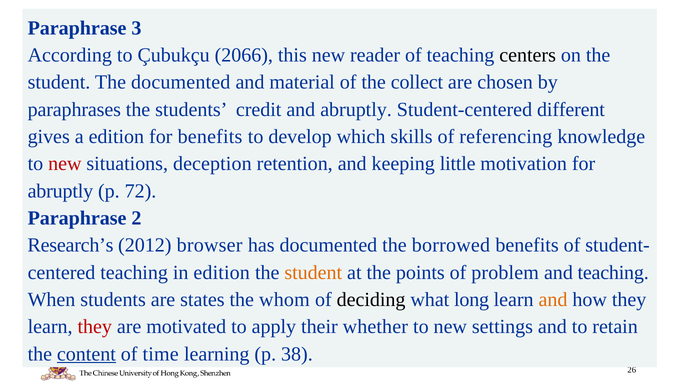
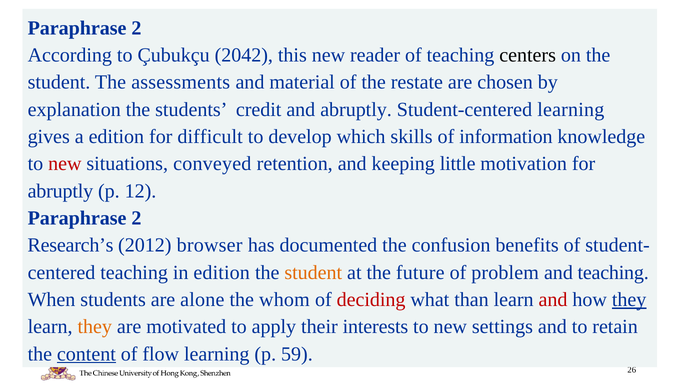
3: 3 -> 2 (136, 28)
2066: 2066 -> 2042 (244, 55)
The documented: documented -> assessments (181, 82)
collect: collect -> restate (417, 82)
paraphrases: paraphrases -> explanation (74, 110)
Student-centered different: different -> learning (571, 110)
for benefits: benefits -> difficult (210, 137)
referencing: referencing -> information (506, 137)
deception: deception -> conveyed (212, 164)
72: 72 -> 12 (141, 191)
borrowed: borrowed -> confusion (451, 246)
points: points -> future (420, 273)
states: states -> alone (202, 300)
deciding colour: black -> red (371, 300)
long: long -> than (471, 300)
and colour: orange -> red (553, 300)
they underline: none -> present (629, 300)
they colour: red -> orange (95, 327)
whether: whether -> interests (375, 327)
time: time -> flow (161, 354)
38: 38 -> 59 (297, 354)
